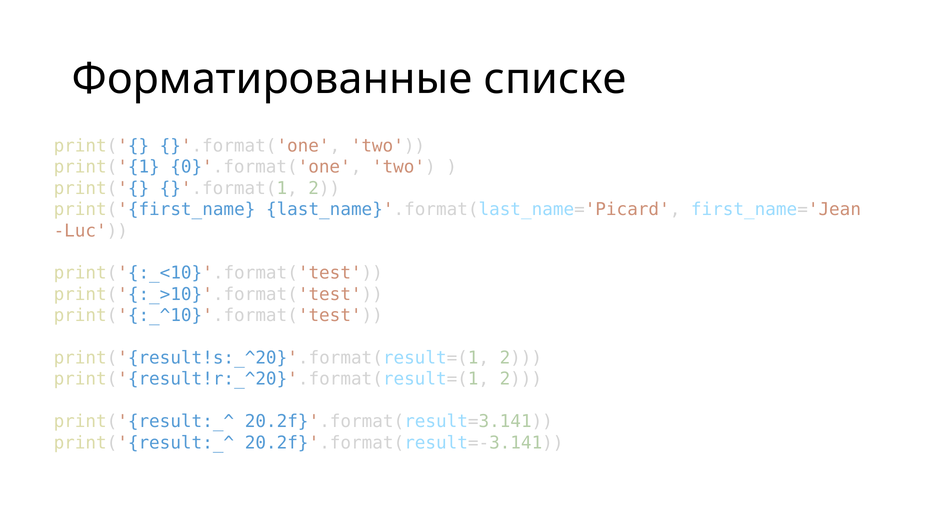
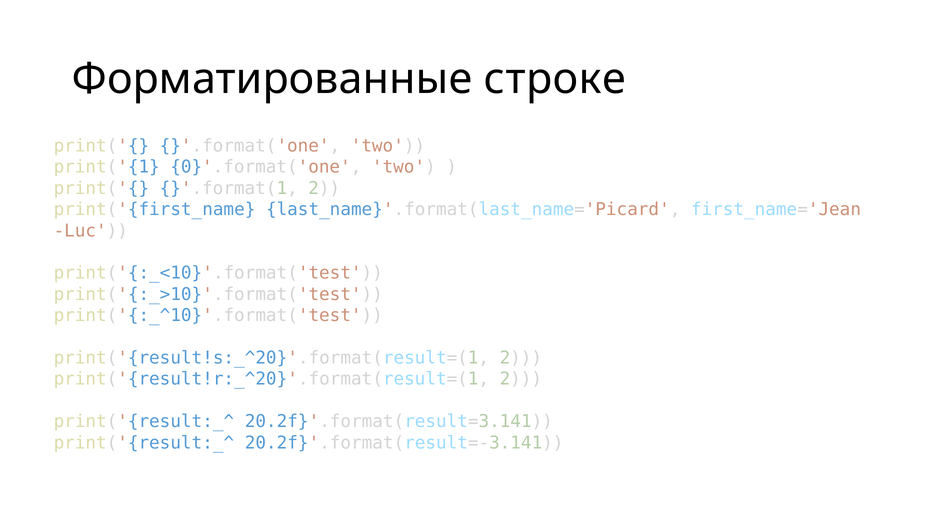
списке: списке -> строке (555, 79)
